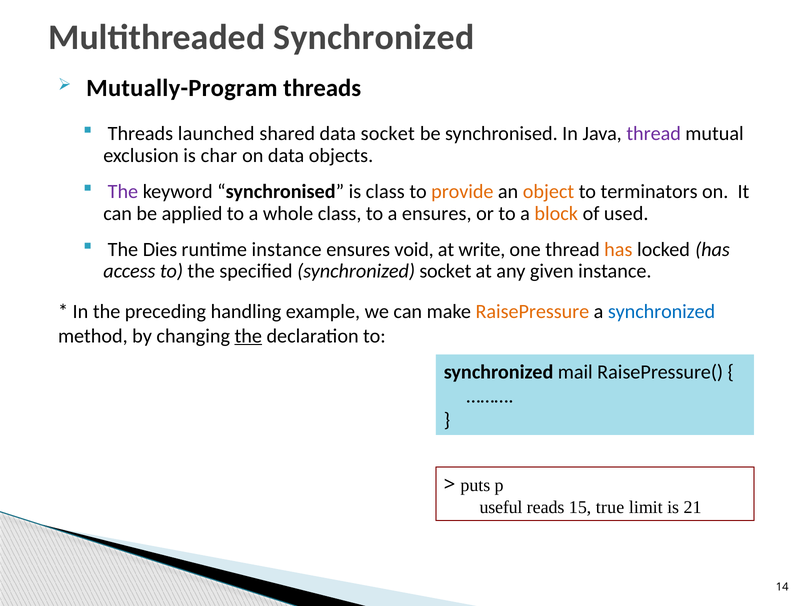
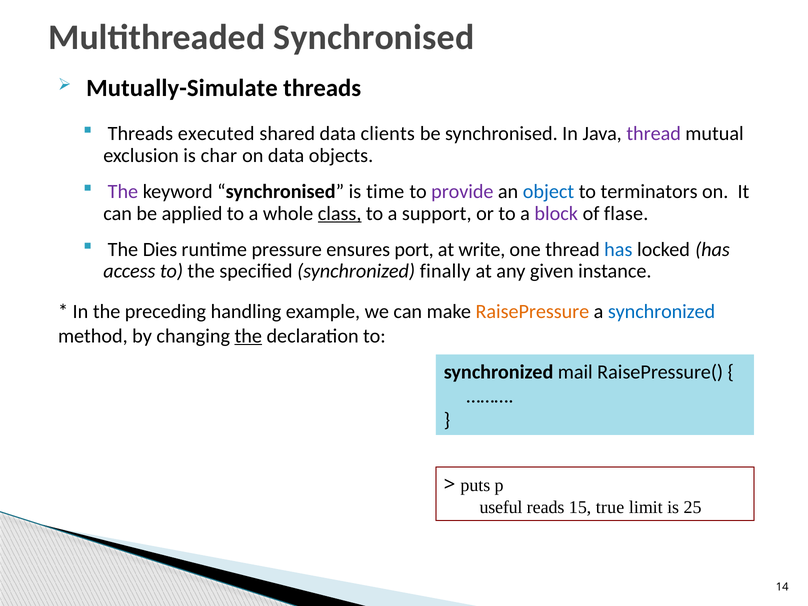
Multithreaded Synchronized: Synchronized -> Synchronised (374, 38)
Mutually-Program: Mutually-Program -> Mutually-Simulate (182, 88)
launched: launched -> executed (216, 134)
data socket: socket -> clients (388, 134)
is class: class -> time (385, 192)
provide colour: orange -> purple (462, 192)
object colour: orange -> blue (549, 192)
class underline: none -> present (340, 213)
a ensures: ensures -> support (437, 213)
block colour: orange -> purple (556, 213)
used: used -> flase (626, 213)
runtime instance: instance -> pressure (287, 249)
void: void -> port (414, 249)
has colour: orange -> blue (618, 249)
synchronized socket: socket -> finally (445, 271)
21: 21 -> 25 (693, 507)
